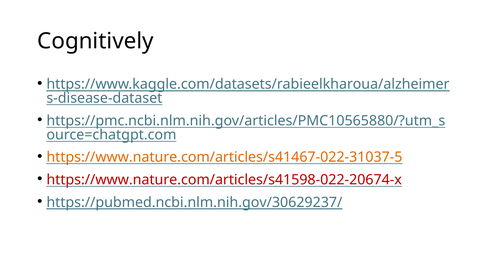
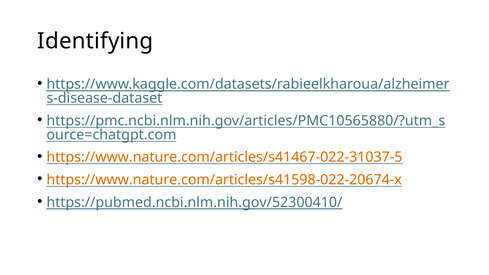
Cognitively: Cognitively -> Identifying (95, 41)
https://www.nature.com/articles/s41598-022-20674-x colour: red -> orange (224, 180)
https://pubmed.ncbi.nlm.nih.gov/30629237/: https://pubmed.ncbi.nlm.nih.gov/30629237/ -> https://pubmed.ncbi.nlm.nih.gov/52300410/ (194, 202)
